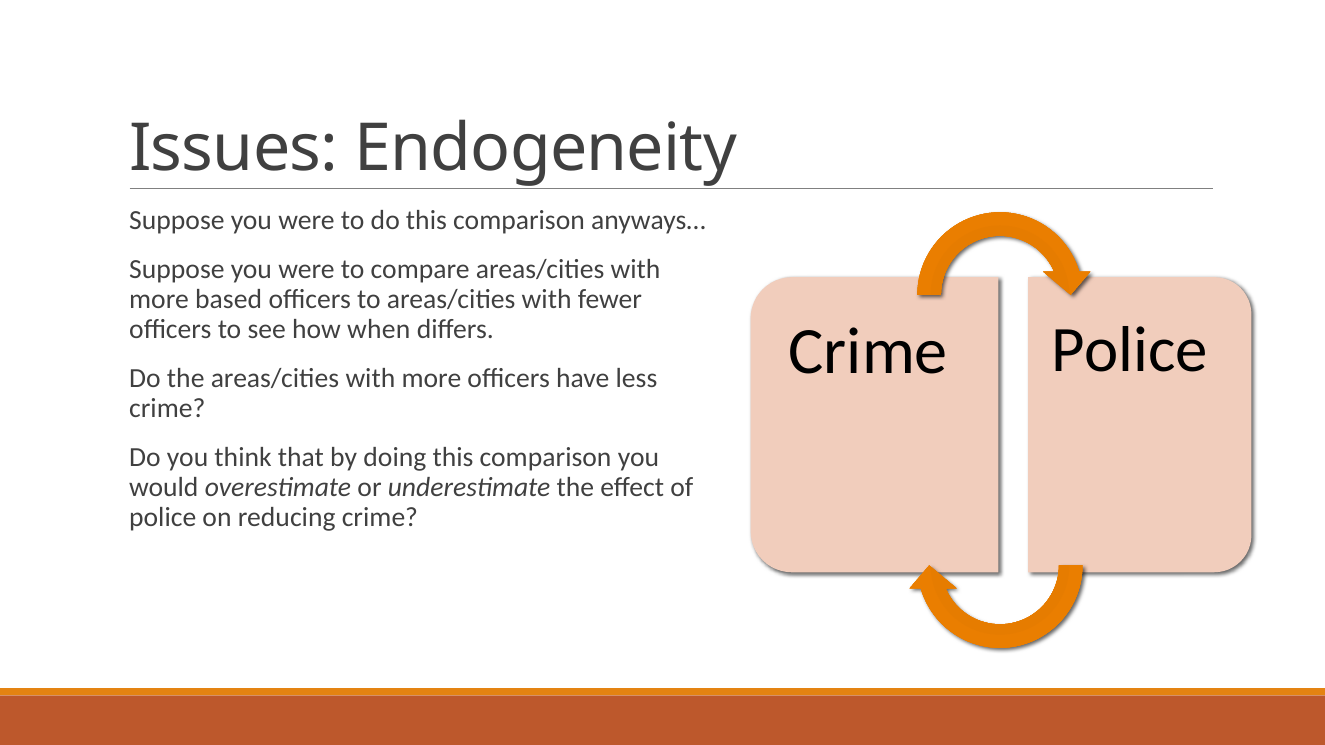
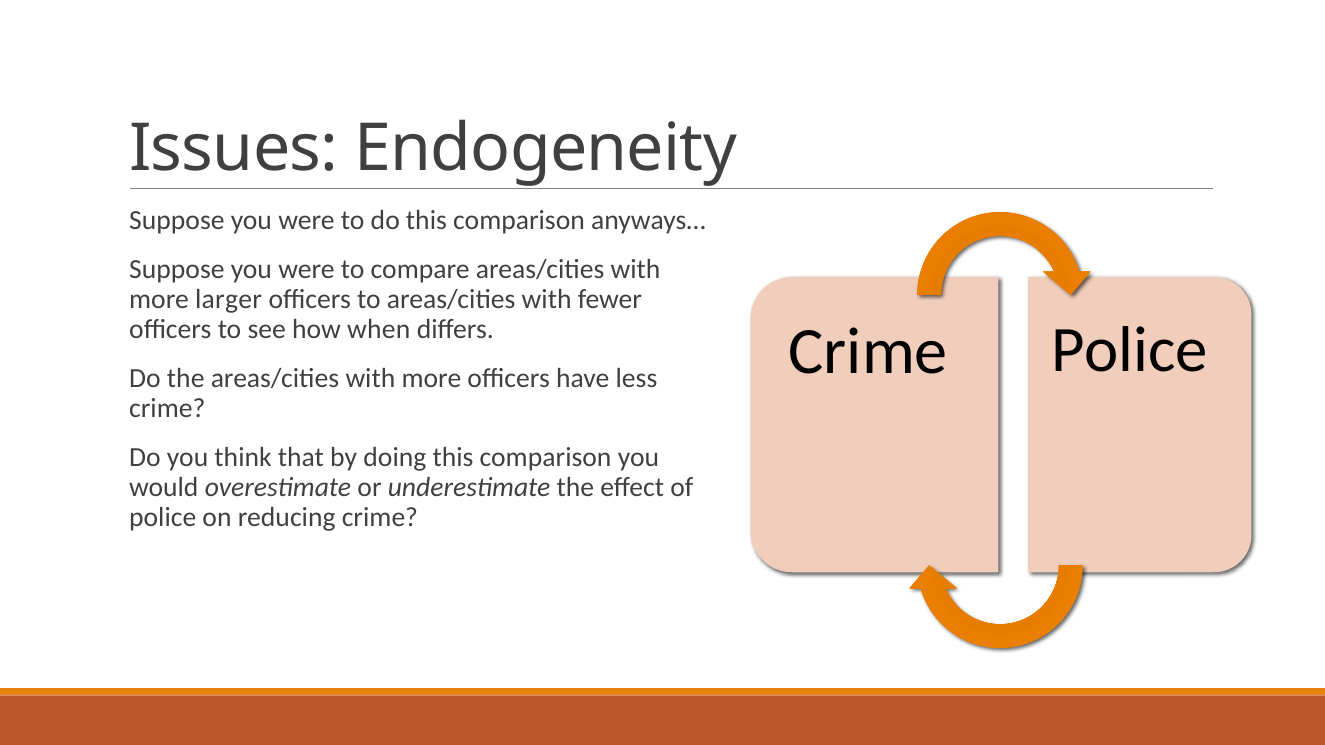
based: based -> larger (229, 299)
